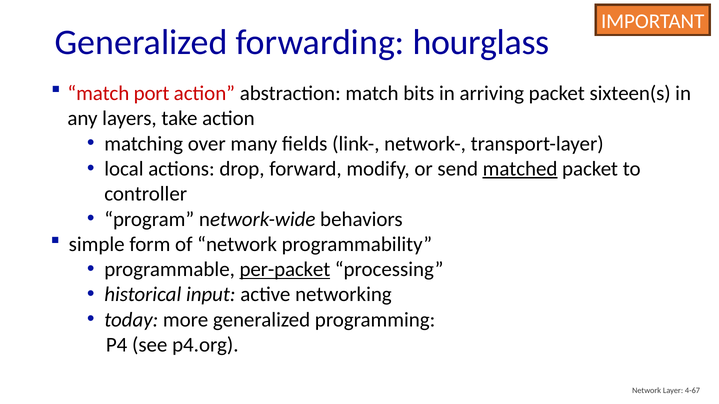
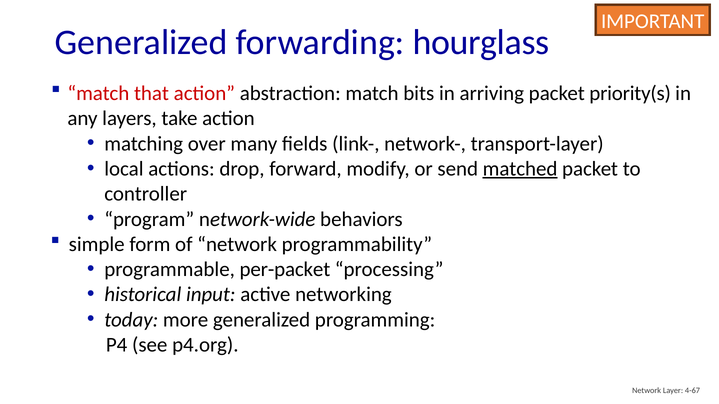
port: port -> that (151, 93)
sixteen(s: sixteen(s -> priority(s (630, 93)
per-packet underline: present -> none (285, 270)
